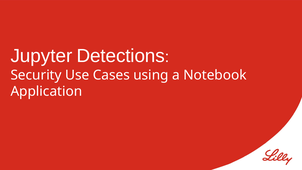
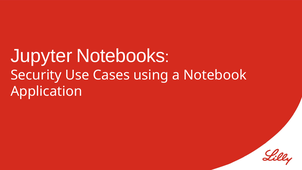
Detections: Detections -> Notebooks (121, 56)
